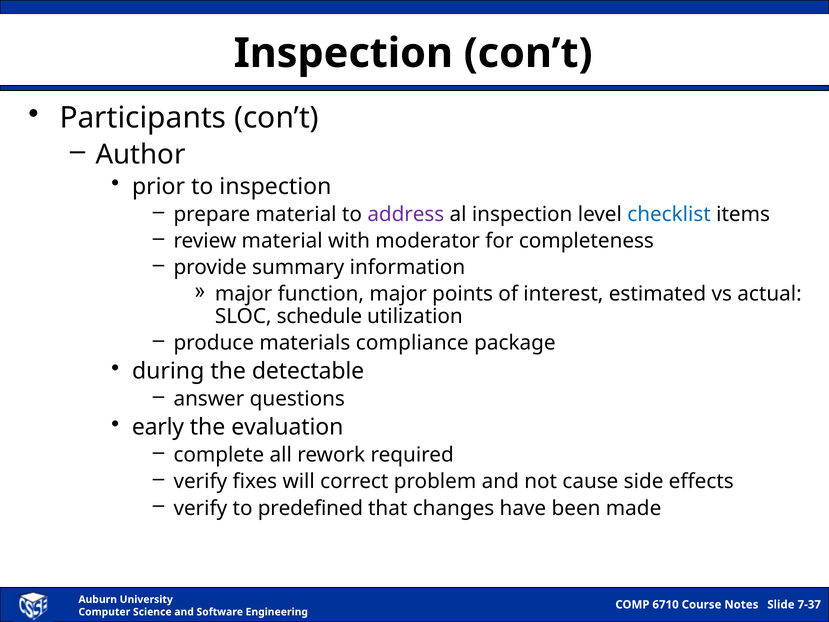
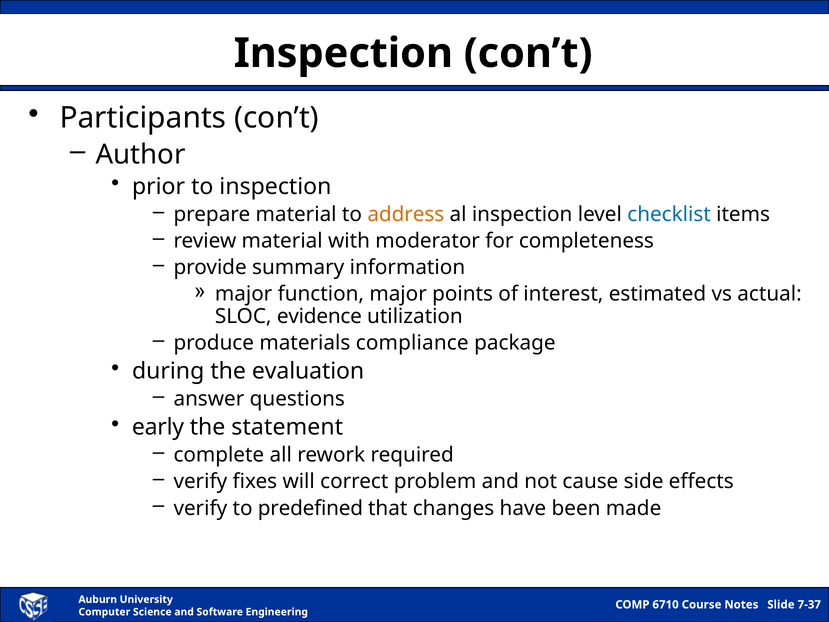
address colour: purple -> orange (406, 214)
schedule: schedule -> evidence (319, 316)
detectable: detectable -> evaluation (308, 371)
evaluation: evaluation -> statement (287, 427)
